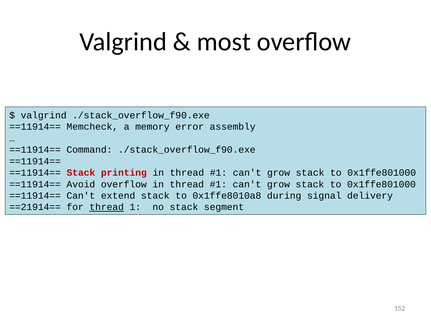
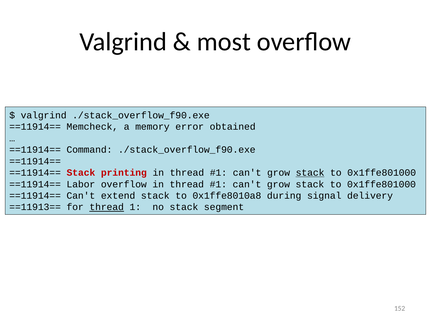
assembly: assembly -> obtained (233, 127)
stack underline: none -> present (310, 173)
Avoid: Avoid -> Labor (81, 184)
==21914==: ==21914== -> ==11913== (35, 207)
